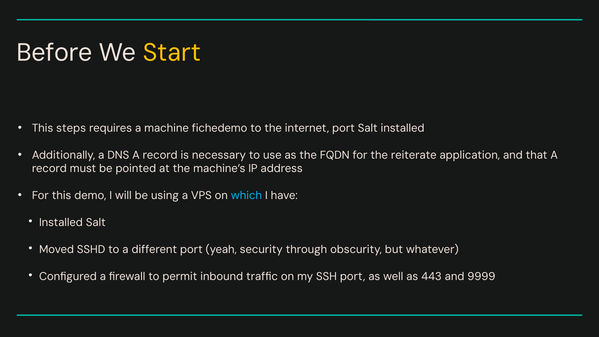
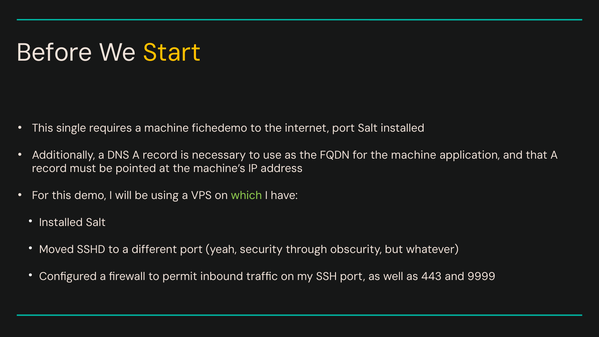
steps: steps -> single (71, 128)
the reiterate: reiterate -> machine (414, 155)
which colour: light blue -> light green (246, 195)
